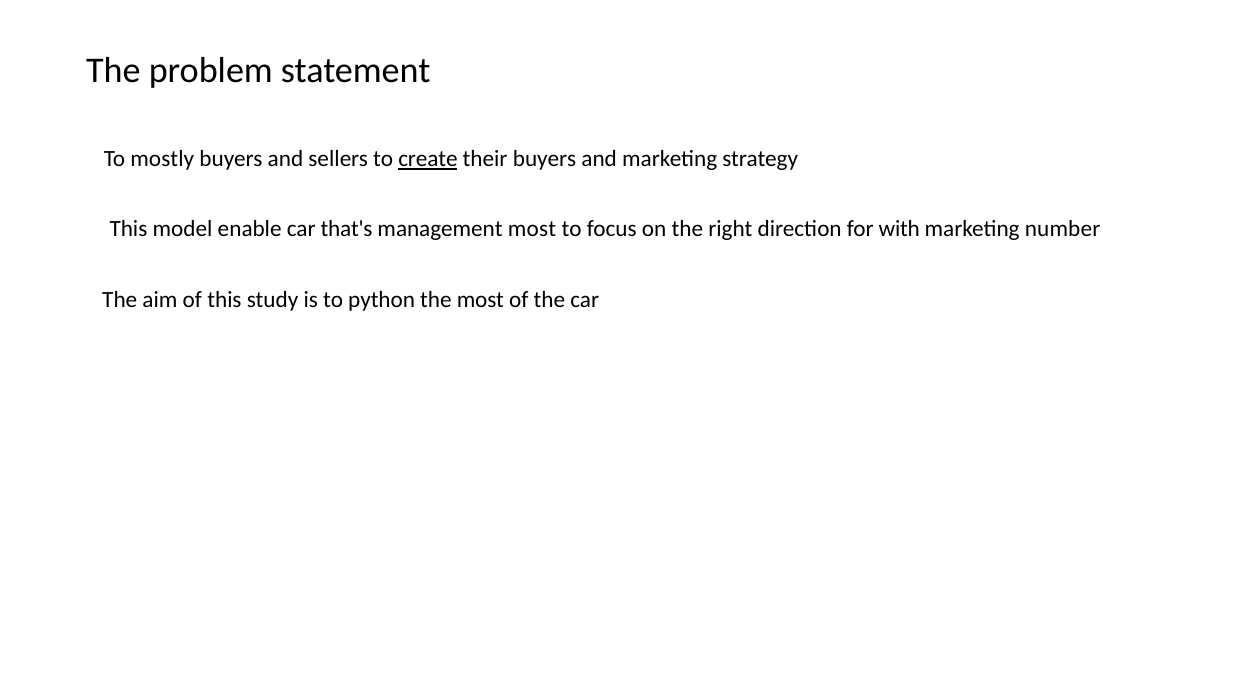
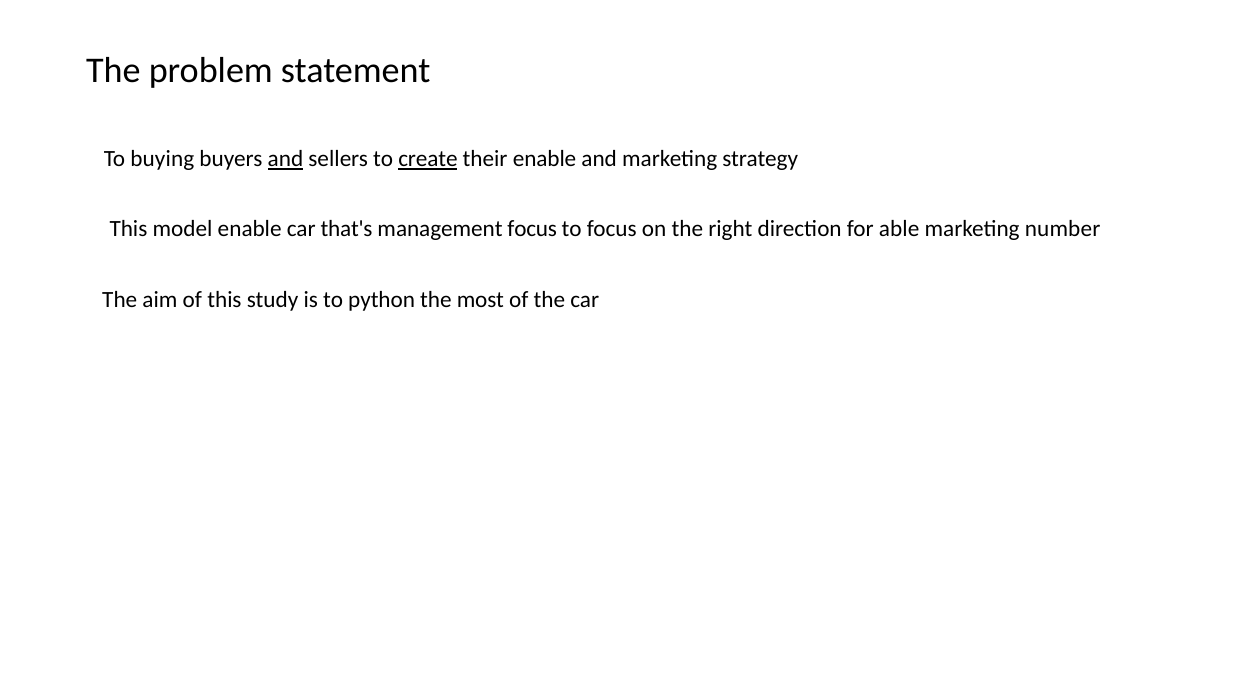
mostly: mostly -> buying (162, 159)
and underline: none -> present (285, 159)
their buyers: buyers -> enable (545, 159)
management most: most -> focus (532, 229)
with: with -> able (899, 229)
